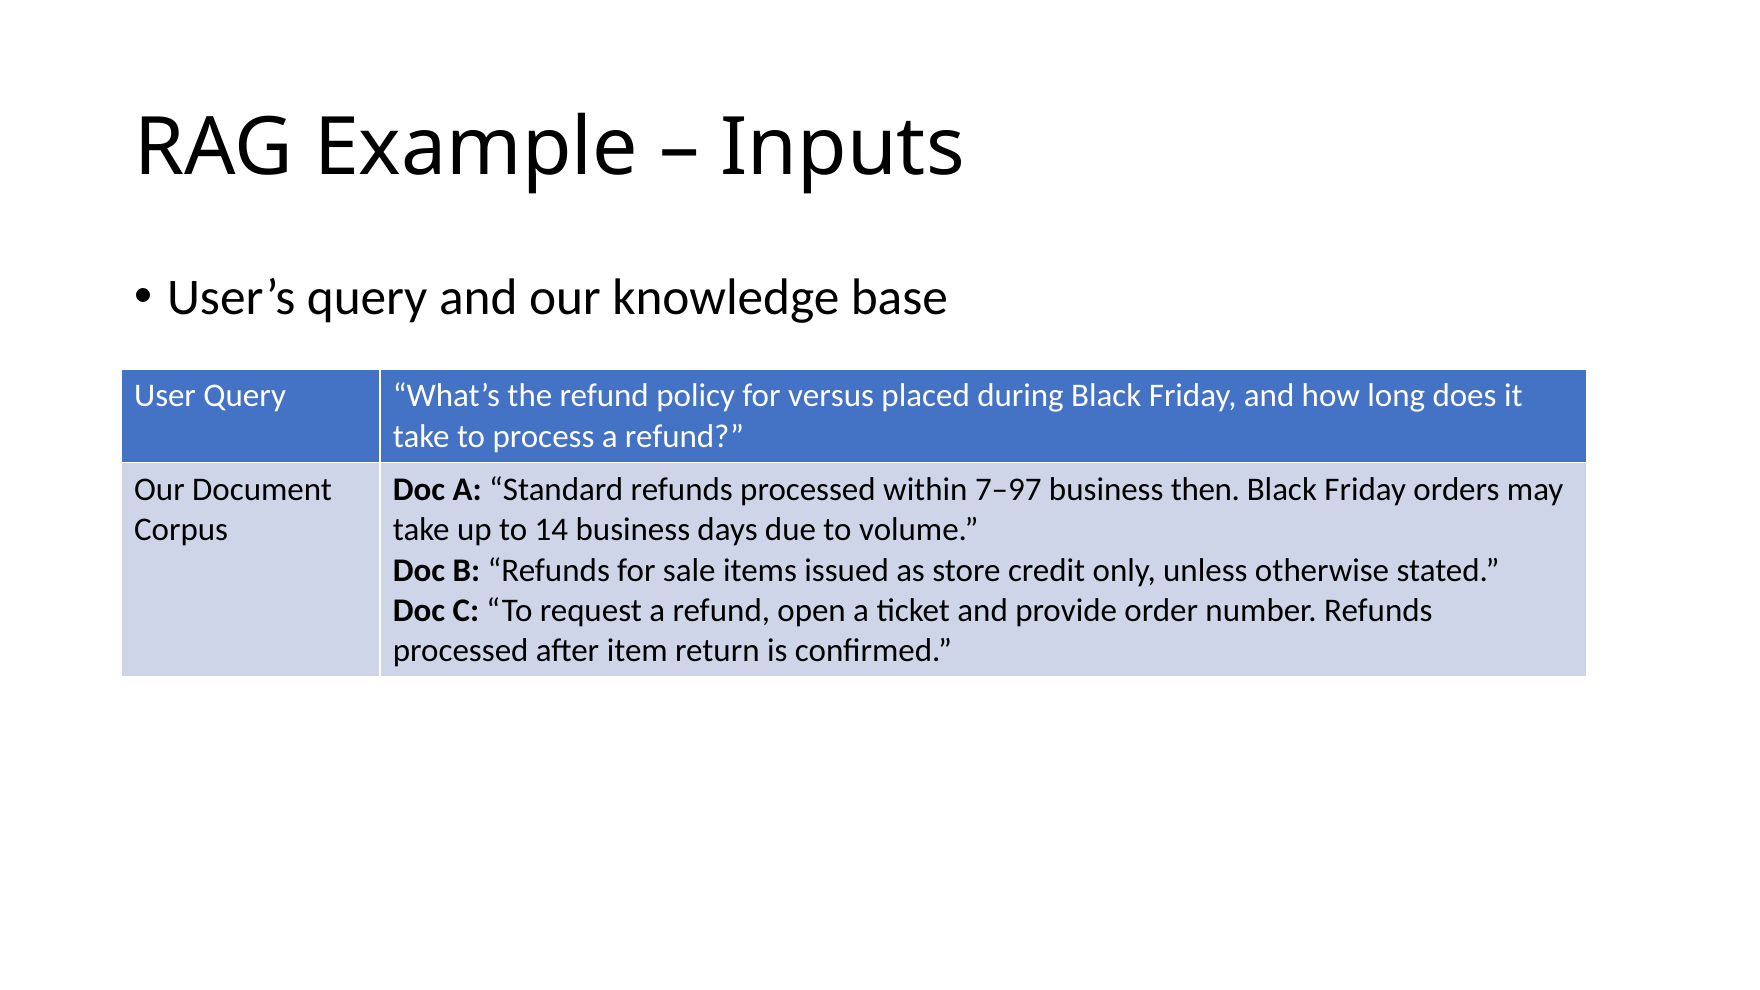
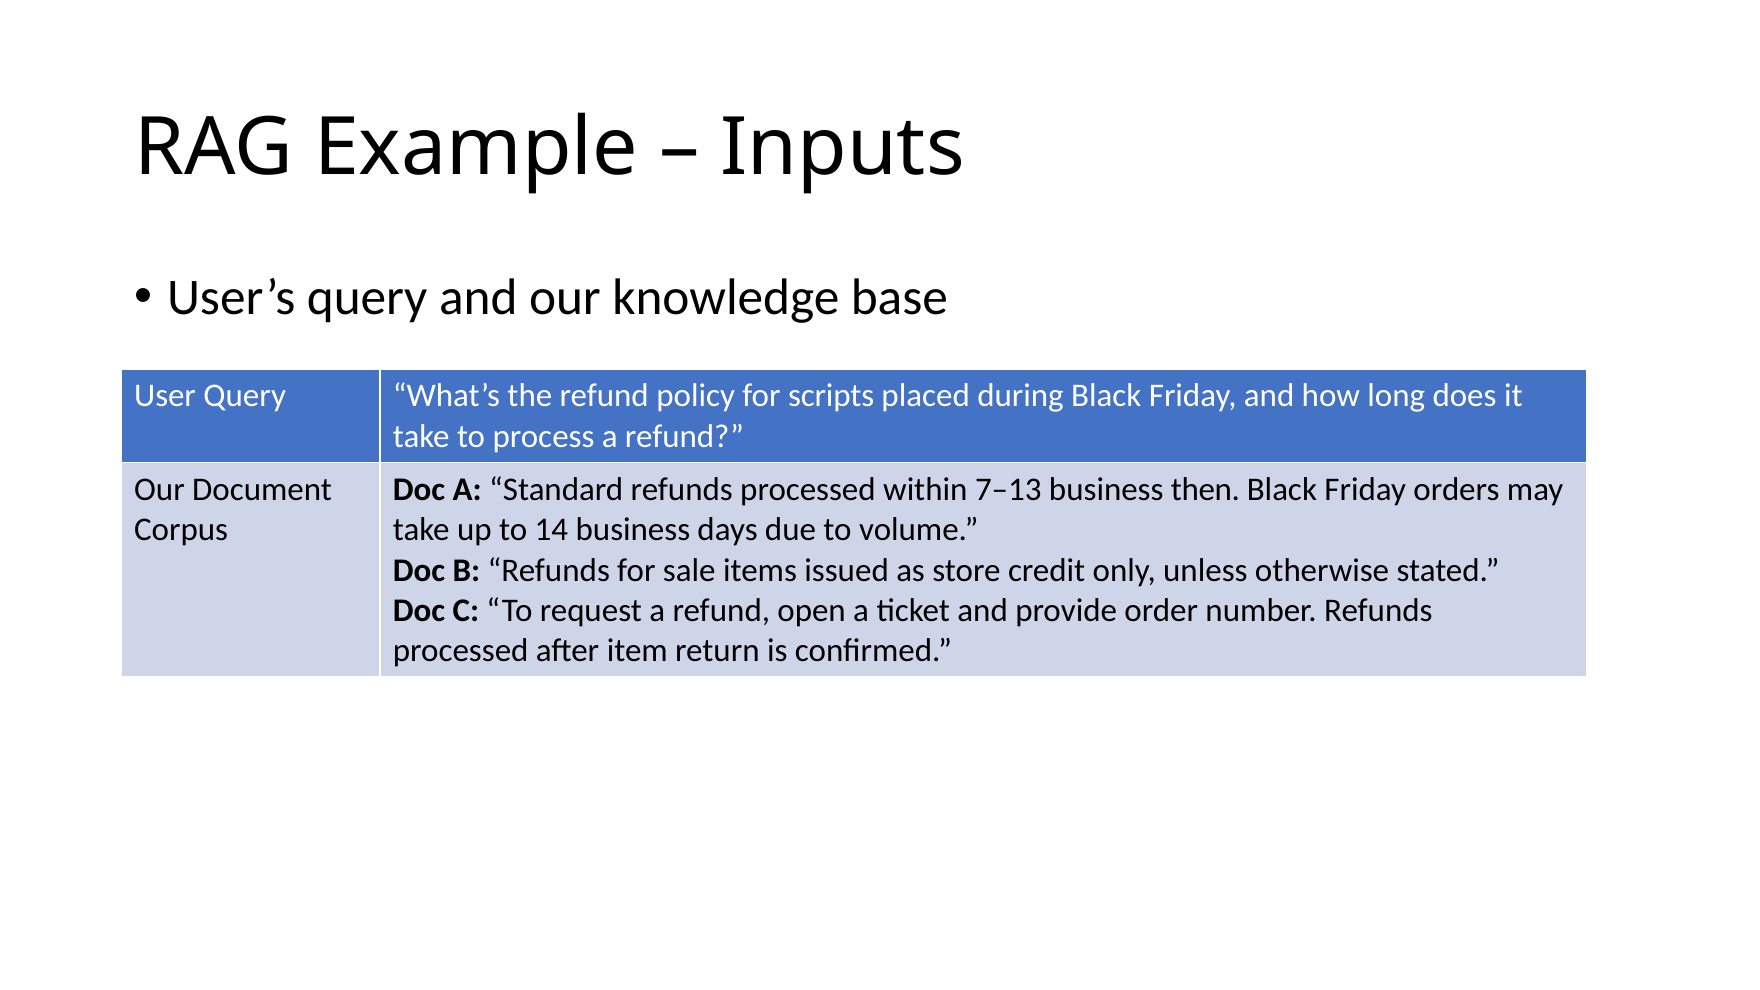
versus: versus -> scripts (831, 396)
7–97: 7–97 -> 7–13 (1008, 490)
